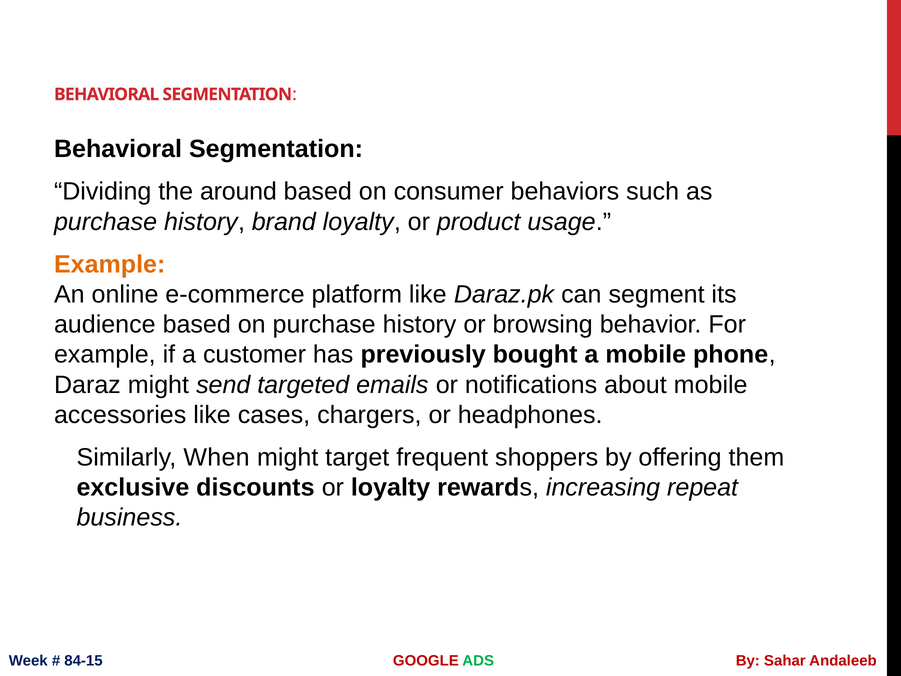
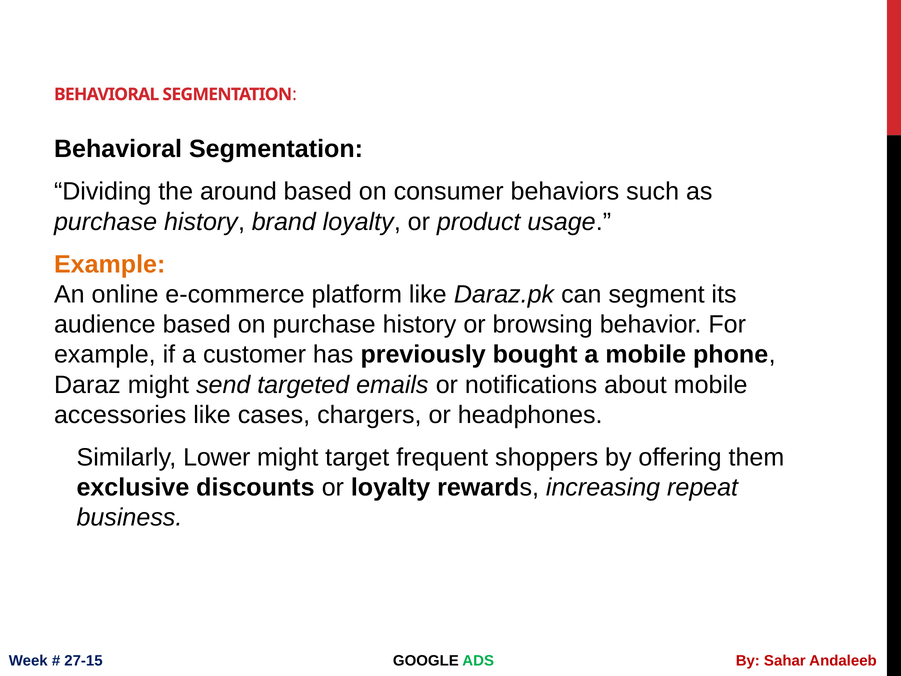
When: When -> Lower (217, 457)
84-15: 84-15 -> 27-15 (83, 660)
GOOGLE colour: red -> black (426, 660)
